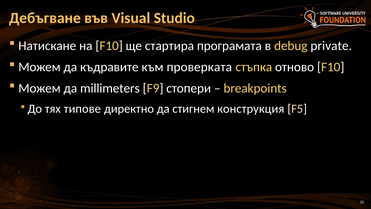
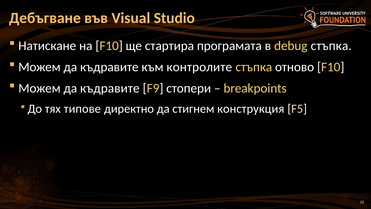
debug private: private -> стъпка (331, 46)
проверката: проверката -> контролите (199, 67)
millimeters: millimeters -> къдравите (110, 88)
